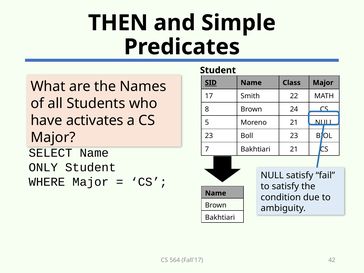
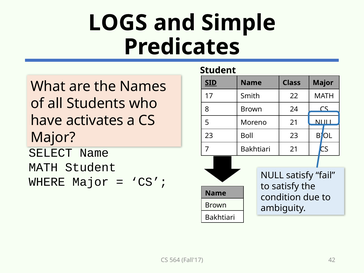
THEN: THEN -> LOGS (118, 23)
ONLY: ONLY -> MATH (43, 167)
